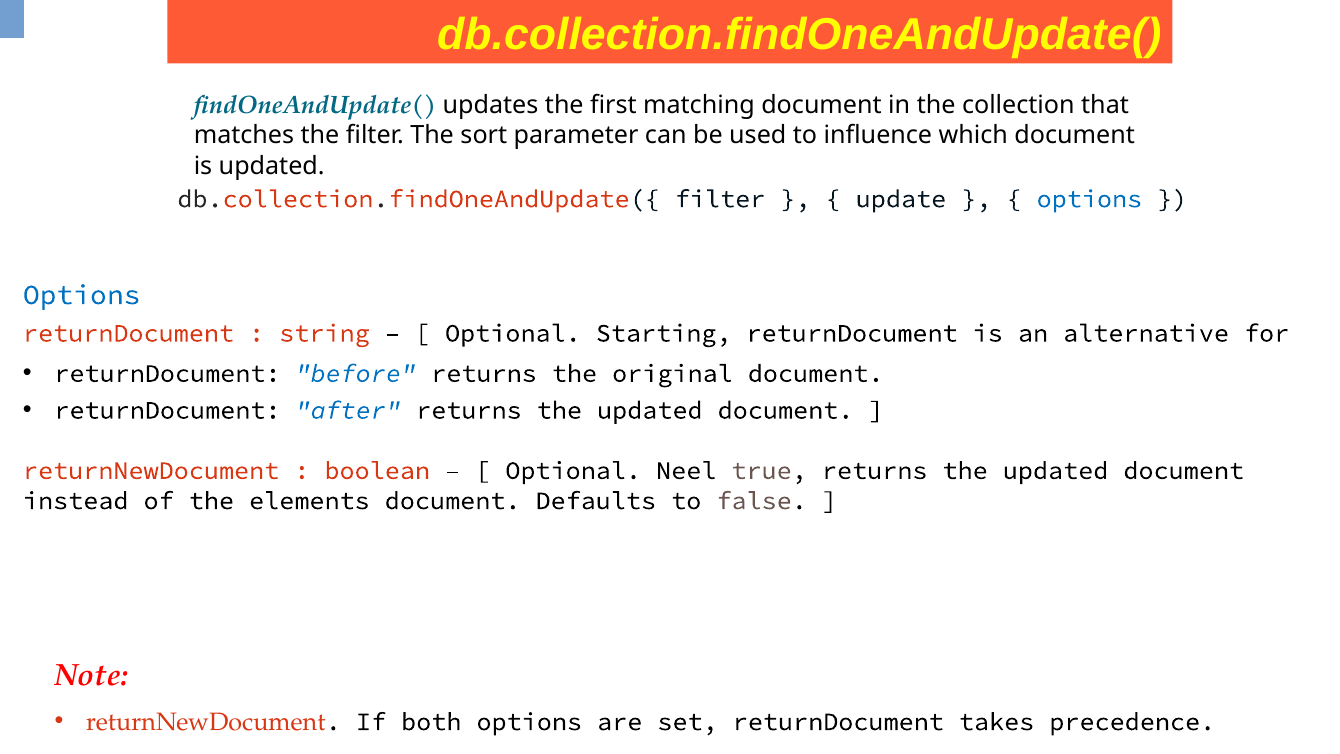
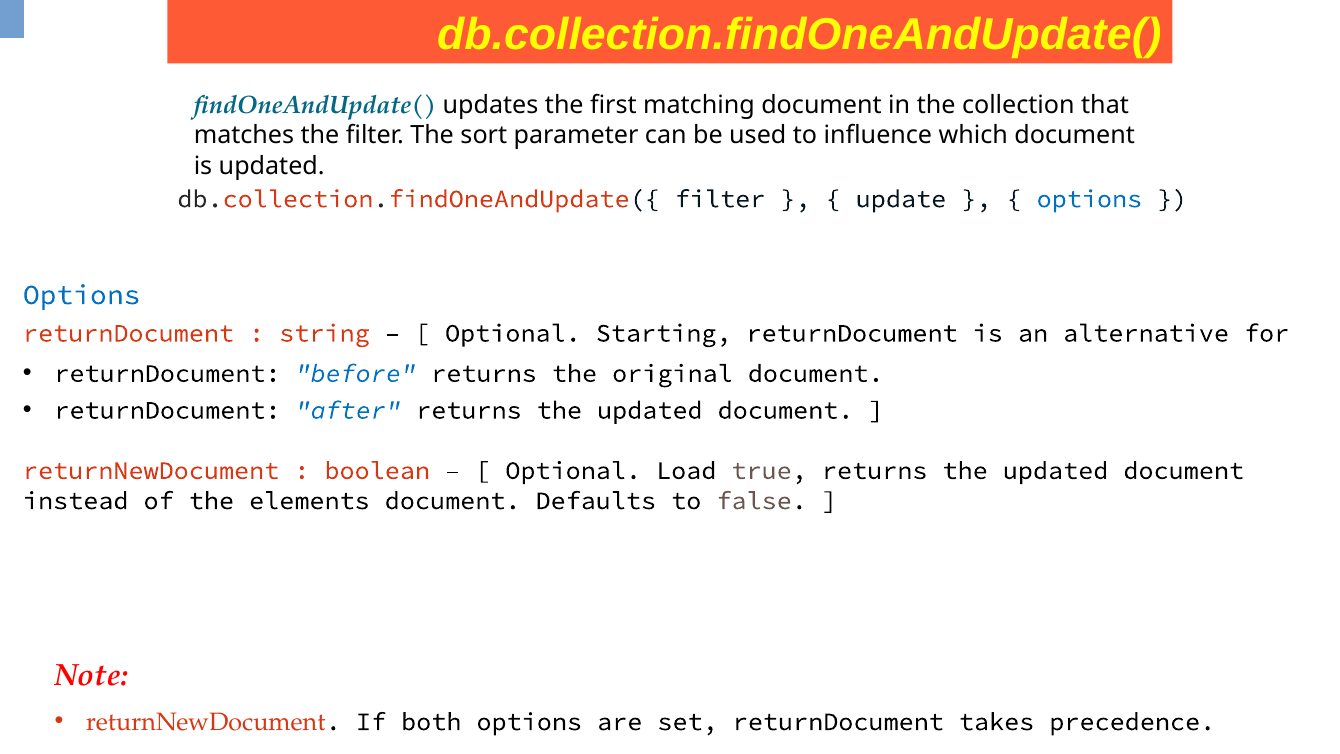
Neel: Neel -> Load (686, 470)
